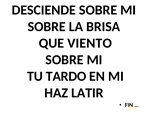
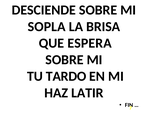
SOBRE: SOBRE -> SOPLA (47, 27)
VIENTO: VIENTO -> ESPERA (90, 43)
